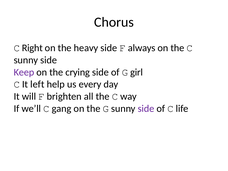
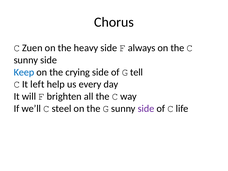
Right: Right -> Zuen (32, 48)
Keep colour: purple -> blue (24, 72)
girl: girl -> tell (137, 72)
gang: gang -> steel (62, 109)
